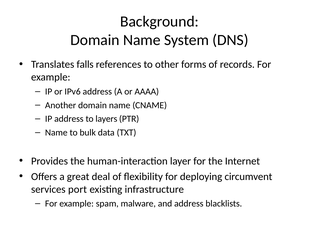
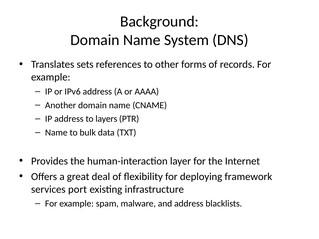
falls: falls -> sets (85, 65)
circumvent: circumvent -> framework (248, 177)
